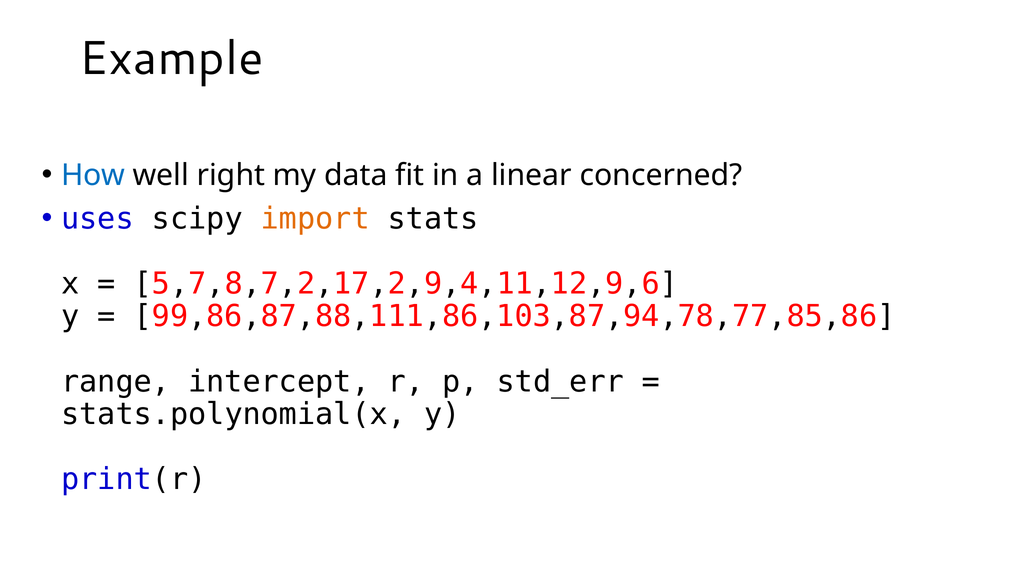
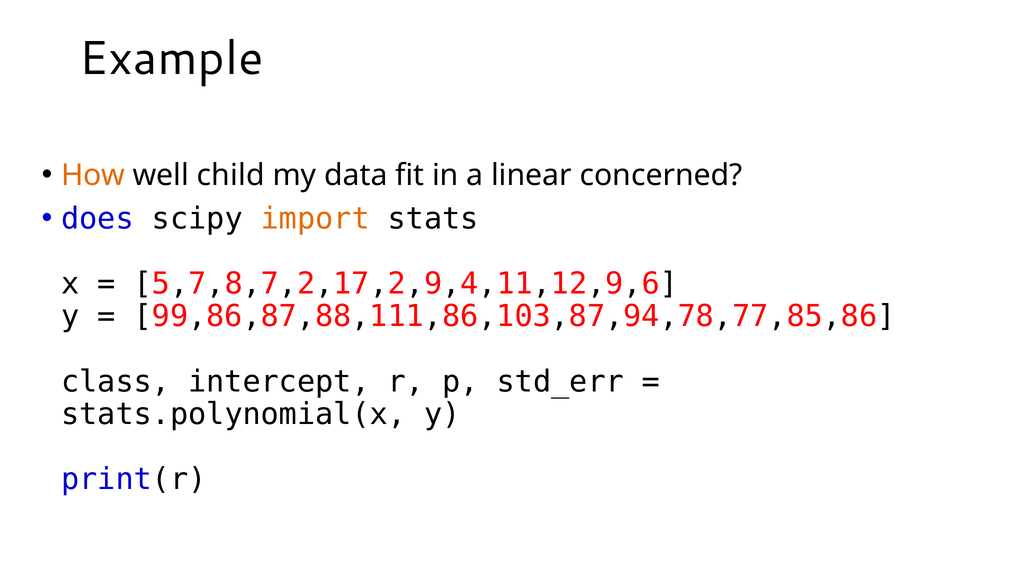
How colour: blue -> orange (93, 175)
right: right -> child (231, 175)
uses: uses -> does (97, 218)
range: range -> class (116, 381)
